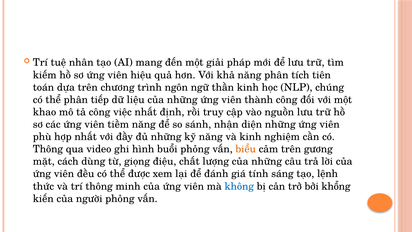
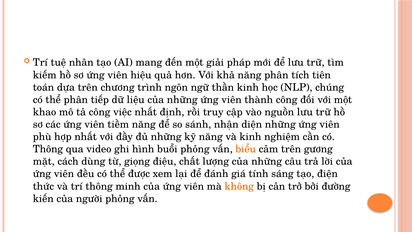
lệnh: lệnh -> điện (327, 174)
không colour: blue -> orange (239, 186)
khổng: khổng -> đường (336, 186)
